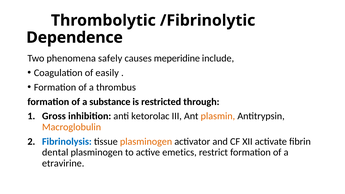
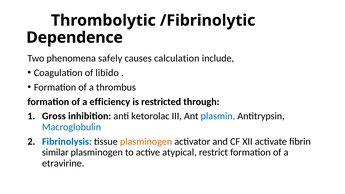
meperidine: meperidine -> calculation (177, 58)
easily: easily -> libido (107, 73)
substance: substance -> efficiency (110, 102)
plasmin colour: orange -> blue (218, 116)
Macroglobulin colour: orange -> blue (72, 127)
dental: dental -> similar (55, 152)
emetics: emetics -> atypical (179, 152)
